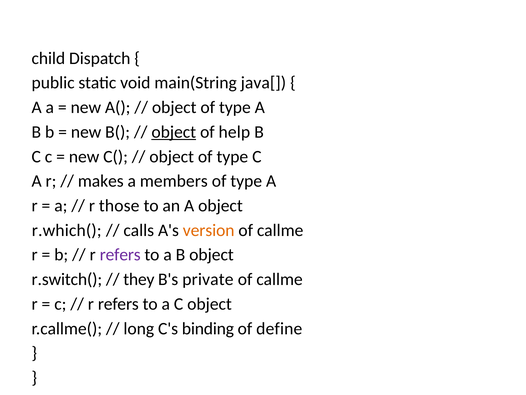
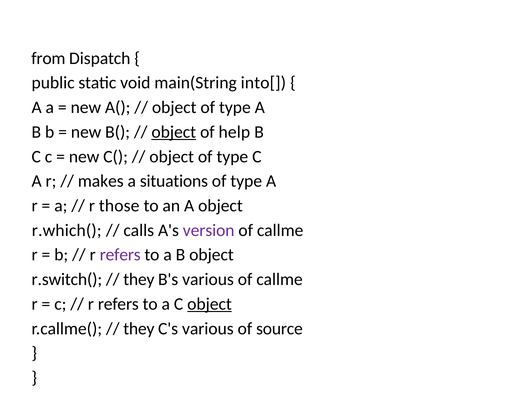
child: child -> from (48, 58)
java[: java[ -> into[ (263, 83)
members: members -> situations (174, 181)
version colour: orange -> purple (209, 230)
B's private: private -> various (208, 279)
object underline: none -> present (210, 304)
long: long -> they (139, 328)
C's binding: binding -> various (208, 328)
define: define -> source (279, 328)
